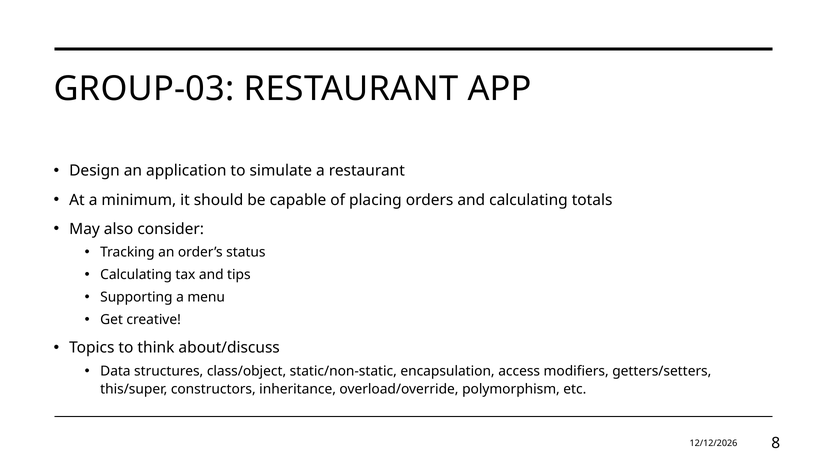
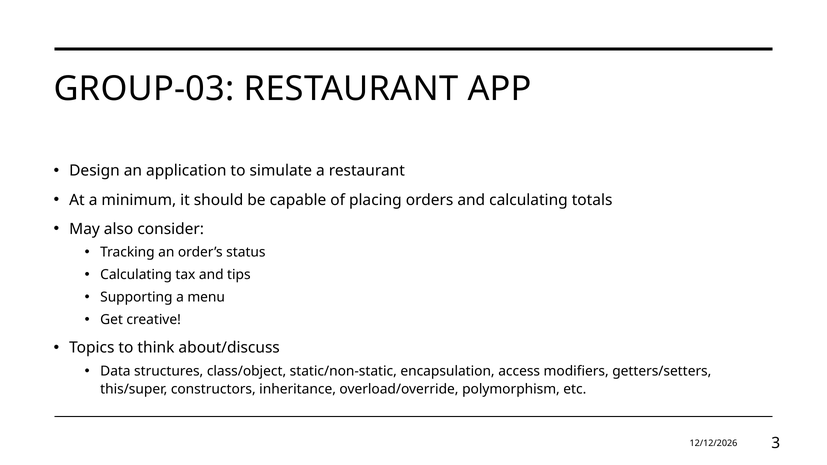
8: 8 -> 3 (776, 443)
